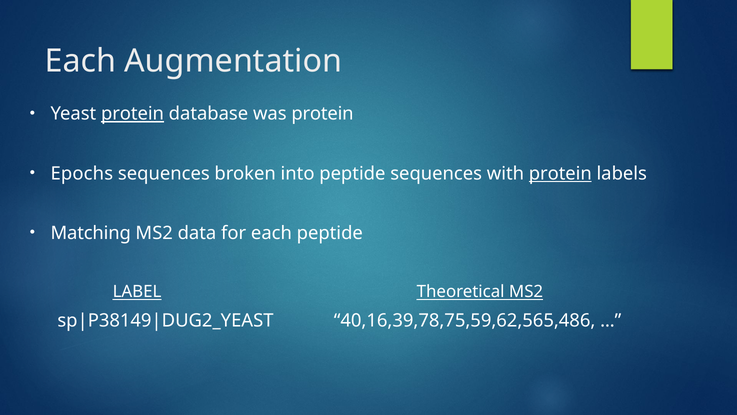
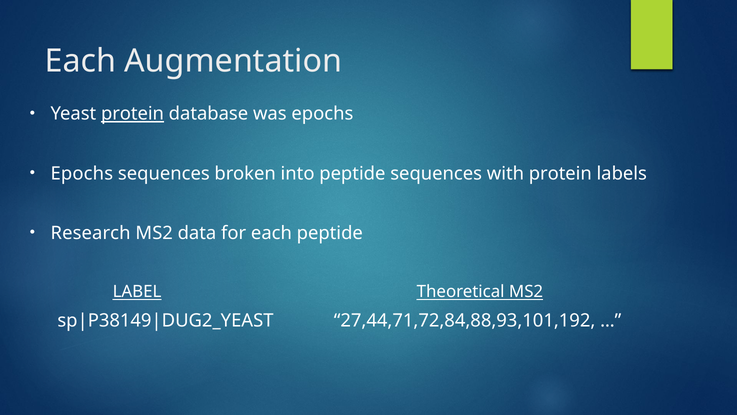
was protein: protein -> epochs (322, 114)
protein underline: present -> none (560, 173)
Matching: Matching -> Research (91, 233)
40,16,39,78,75,59,62,565,486: 40,16,39,78,75,59,62,565,486 -> 27,44,71,72,84,88,93,101,192 (465, 320)
